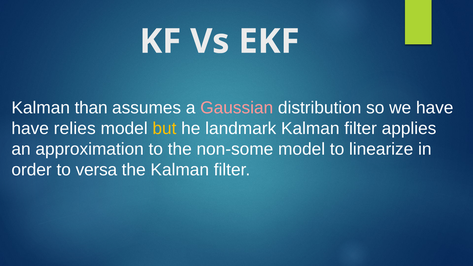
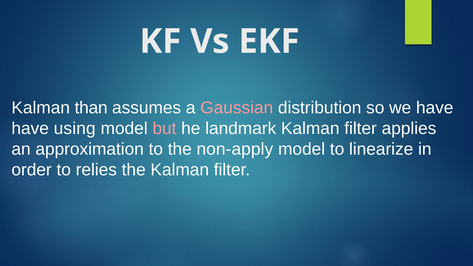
relies: relies -> using (75, 128)
but colour: yellow -> pink (164, 128)
non-some: non-some -> non-apply (235, 149)
versa: versa -> relies (96, 170)
